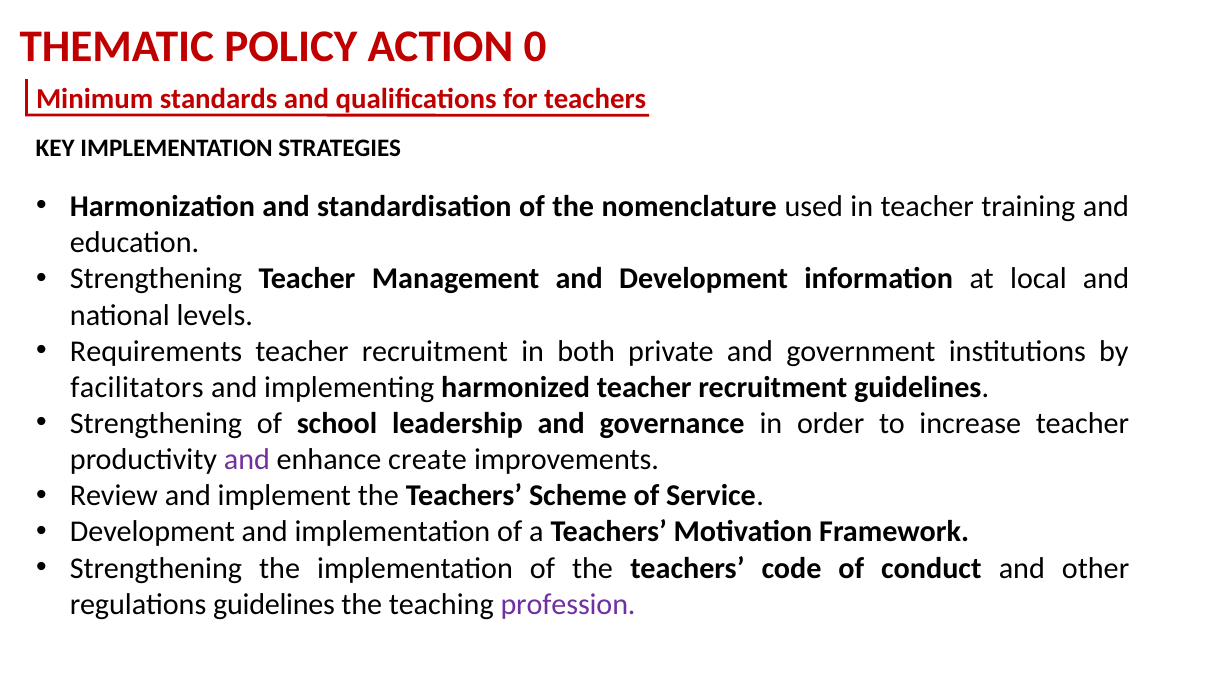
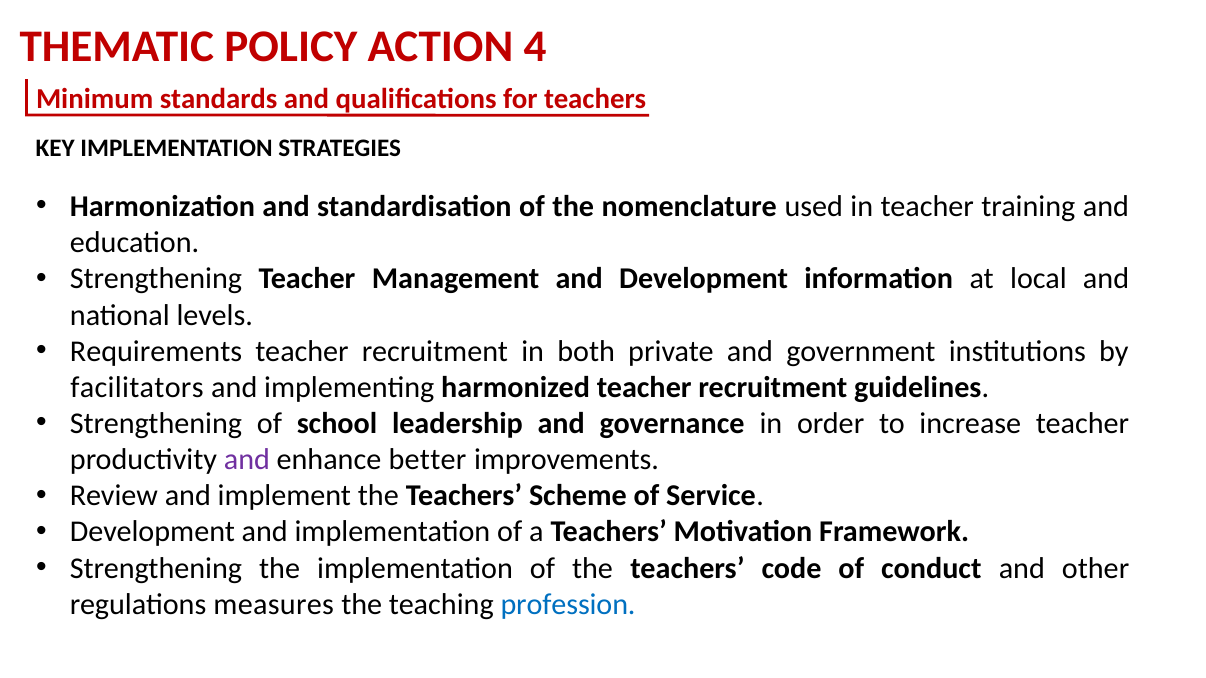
0: 0 -> 4 (535, 46)
create: create -> better (427, 460)
regulations guidelines: guidelines -> measures (274, 605)
profession colour: purple -> blue (568, 605)
